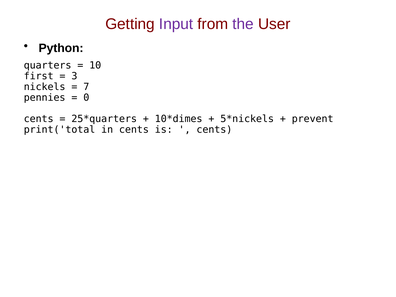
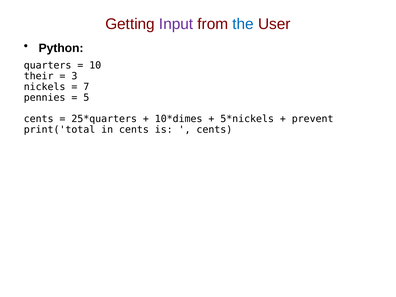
the colour: purple -> blue (243, 24)
first: first -> their (39, 76)
0: 0 -> 5 (86, 98)
